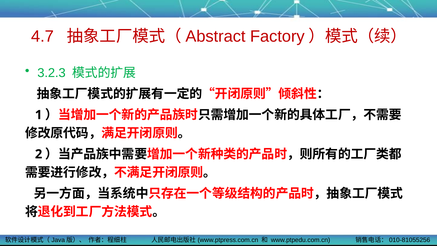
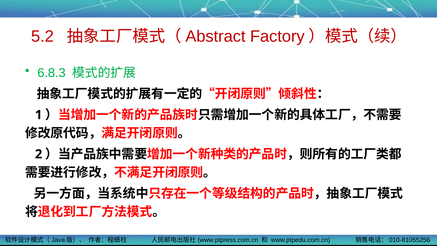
4.7: 4.7 -> 5.2 (42, 36)
3.2.3: 3.2.3 -> 6.8.3 (52, 73)
